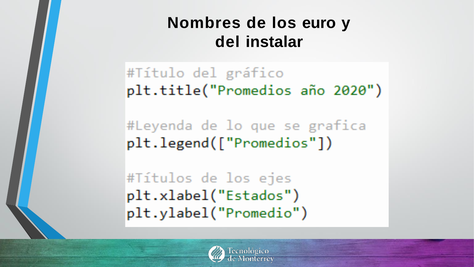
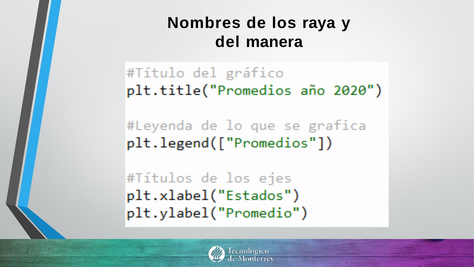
euro: euro -> raya (319, 23)
instalar: instalar -> manera (274, 42)
